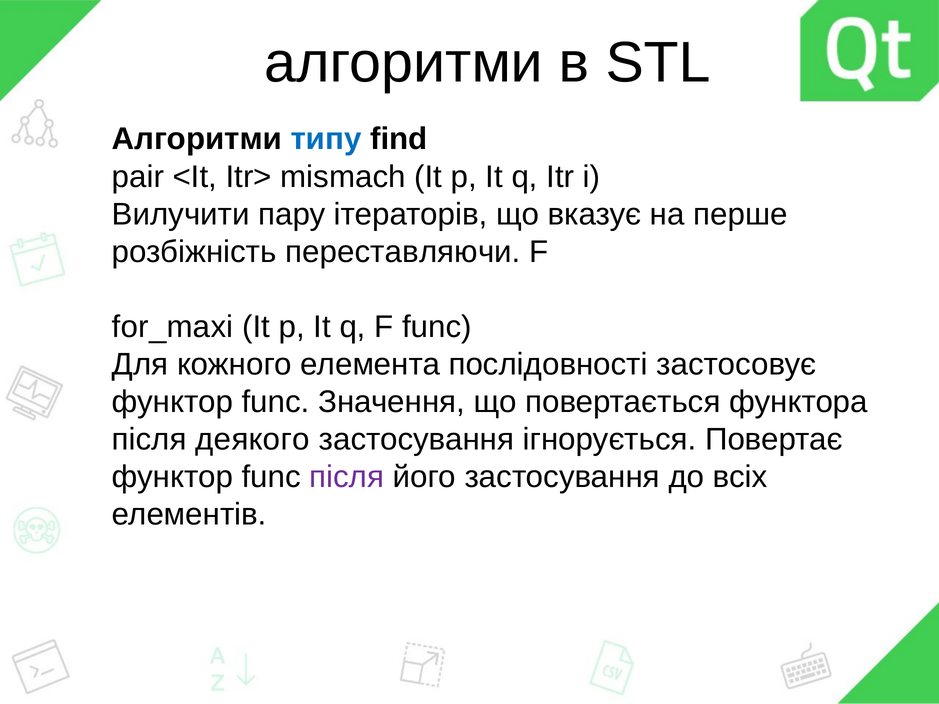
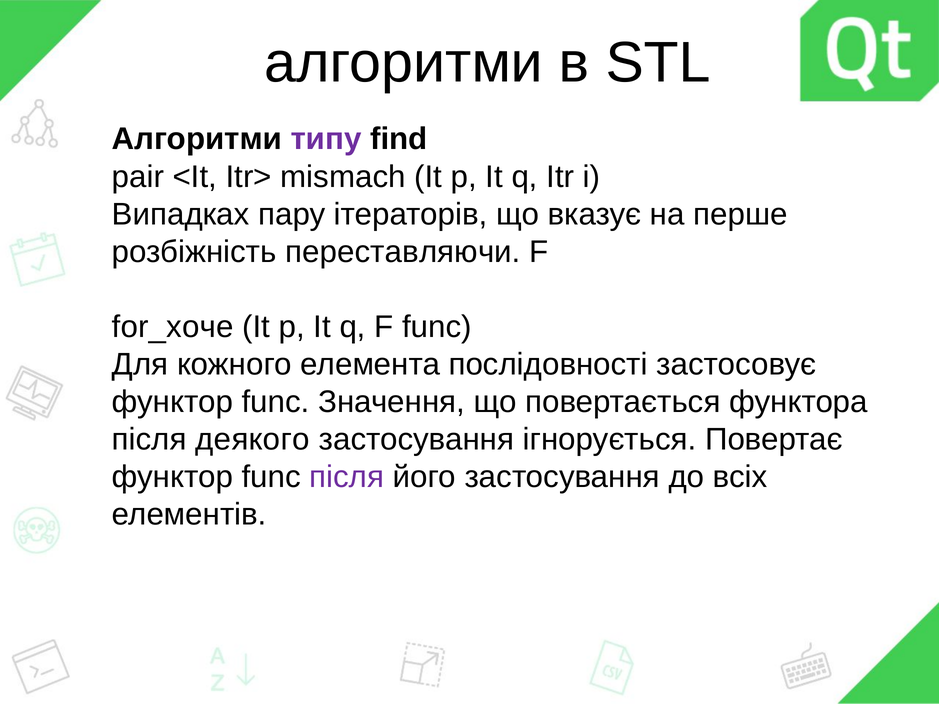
типу colour: blue -> purple (326, 139)
Вилучити: Вилучити -> Випадках (181, 214)
for_maxi: for_maxi -> for_хоче (173, 327)
